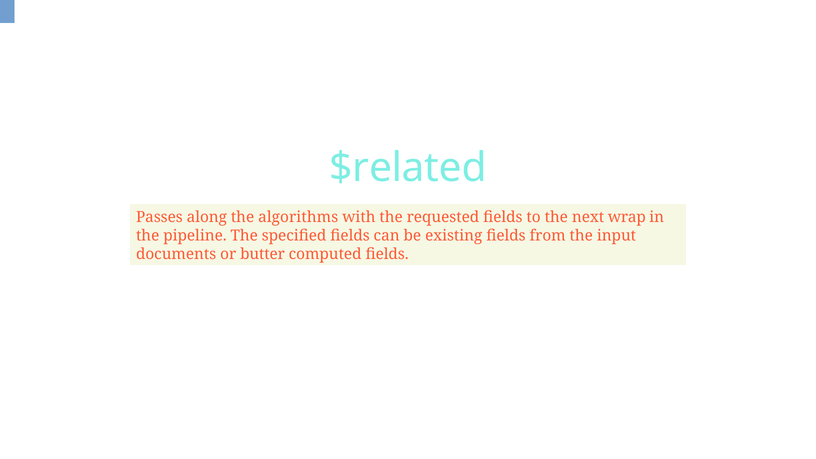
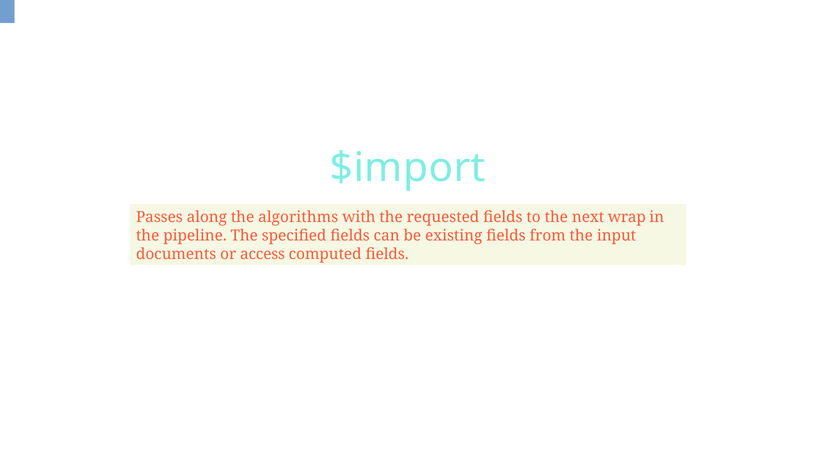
$related: $related -> $import (408, 168)
butter: butter -> access (263, 254)
